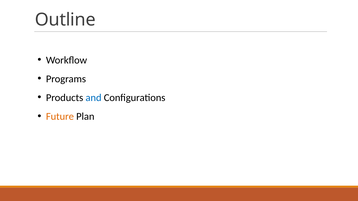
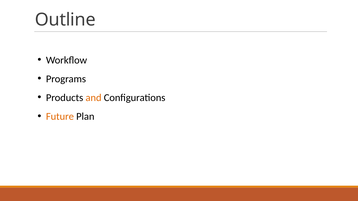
and colour: blue -> orange (94, 98)
